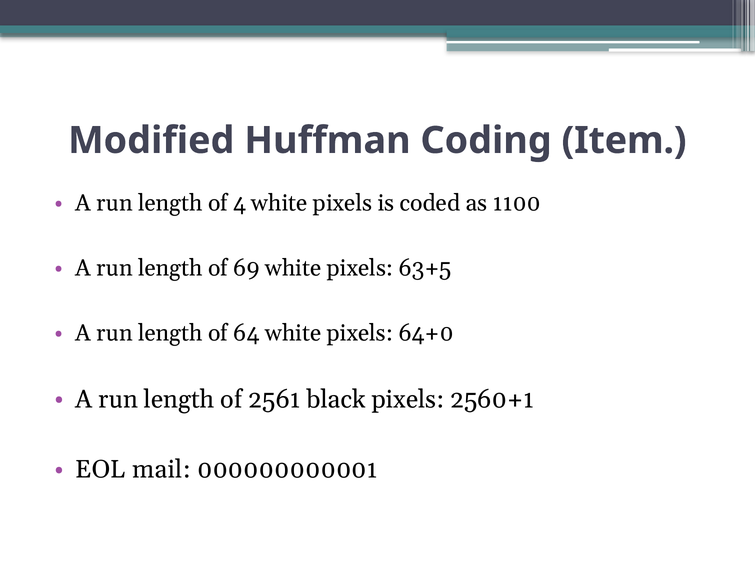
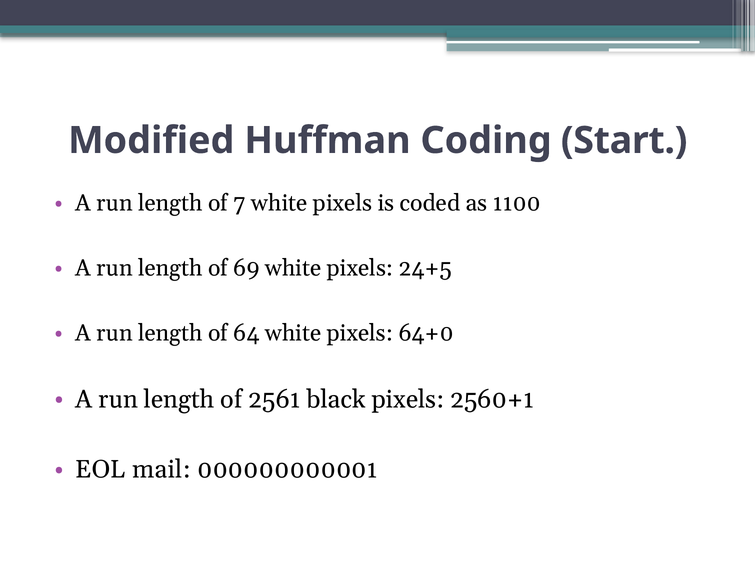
Item: Item -> Start (624, 141)
4: 4 -> 7 (239, 203)
63+5: 63+5 -> 24+5 (425, 268)
